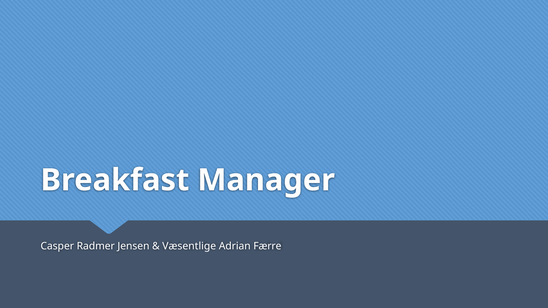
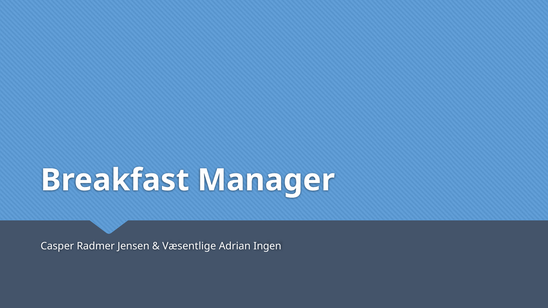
Færre: Færre -> Ingen (267, 246)
